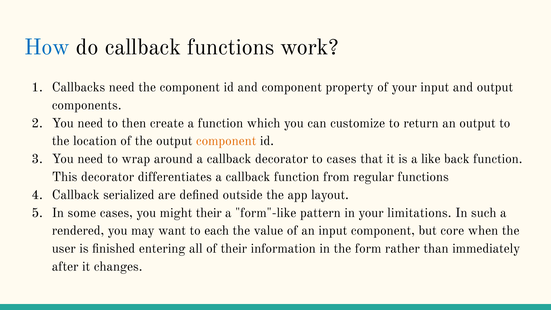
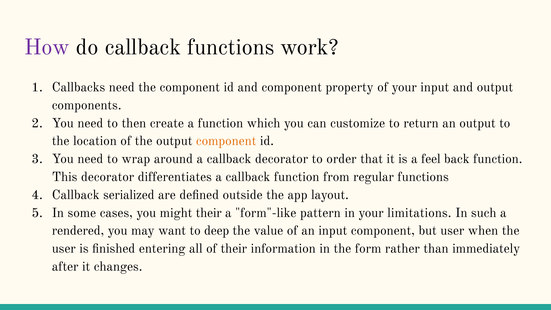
How colour: blue -> purple (47, 47)
to cases: cases -> order (341, 159)
like: like -> feel (431, 159)
each: each -> deep (217, 231)
but core: core -> user (452, 231)
